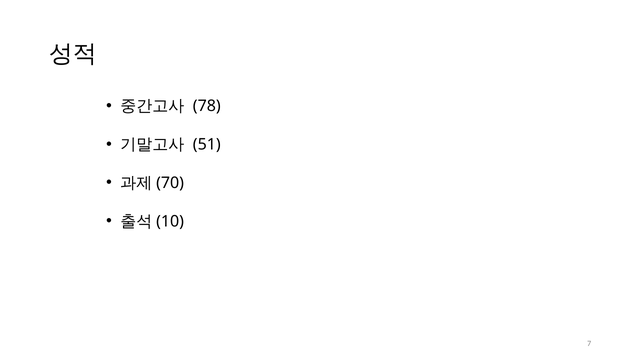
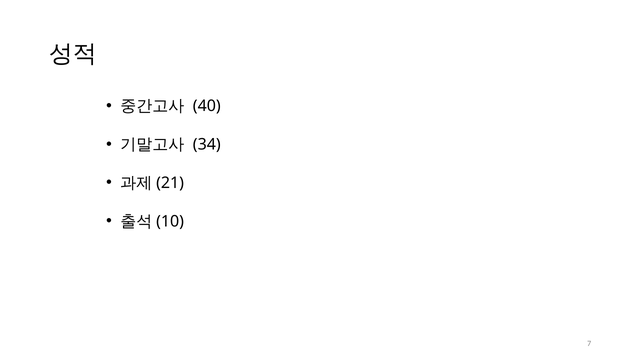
78: 78 -> 40 (207, 106)
51: 51 -> 34 (207, 145)
70: 70 -> 21 (170, 183)
